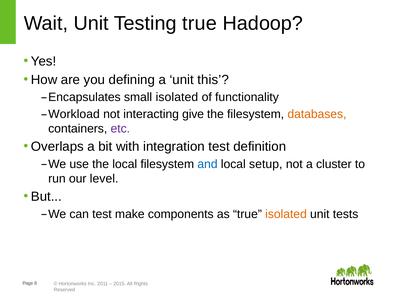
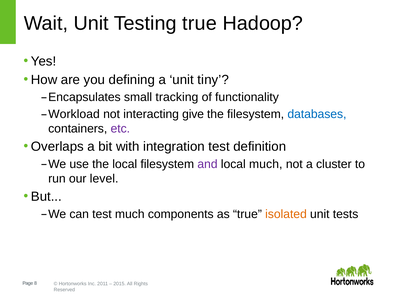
this: this -> tiny (213, 80)
small isolated: isolated -> tracking (177, 97)
databases colour: orange -> blue (317, 114)
and colour: blue -> purple (207, 164)
local setup: setup -> much (266, 164)
test make: make -> much (130, 214)
